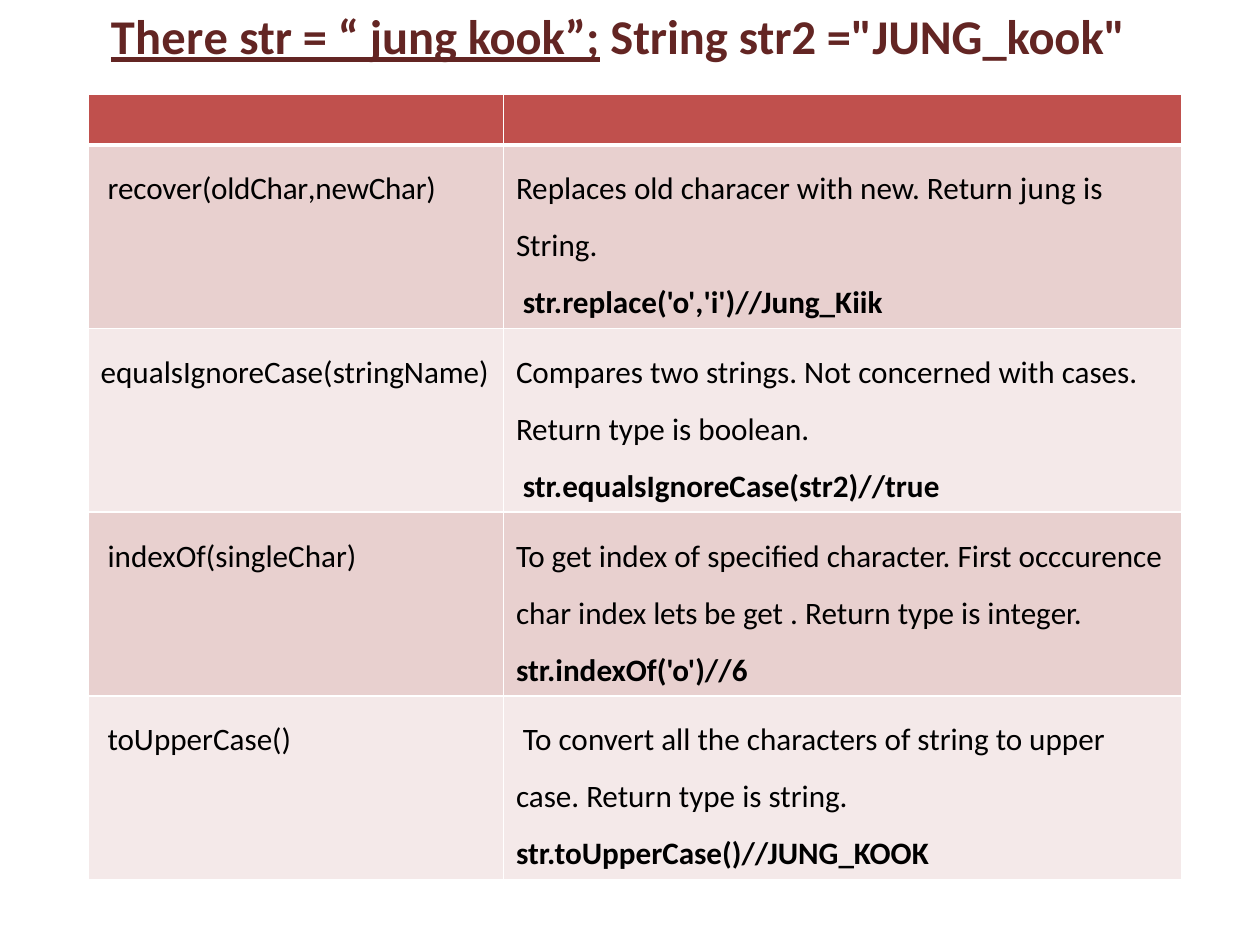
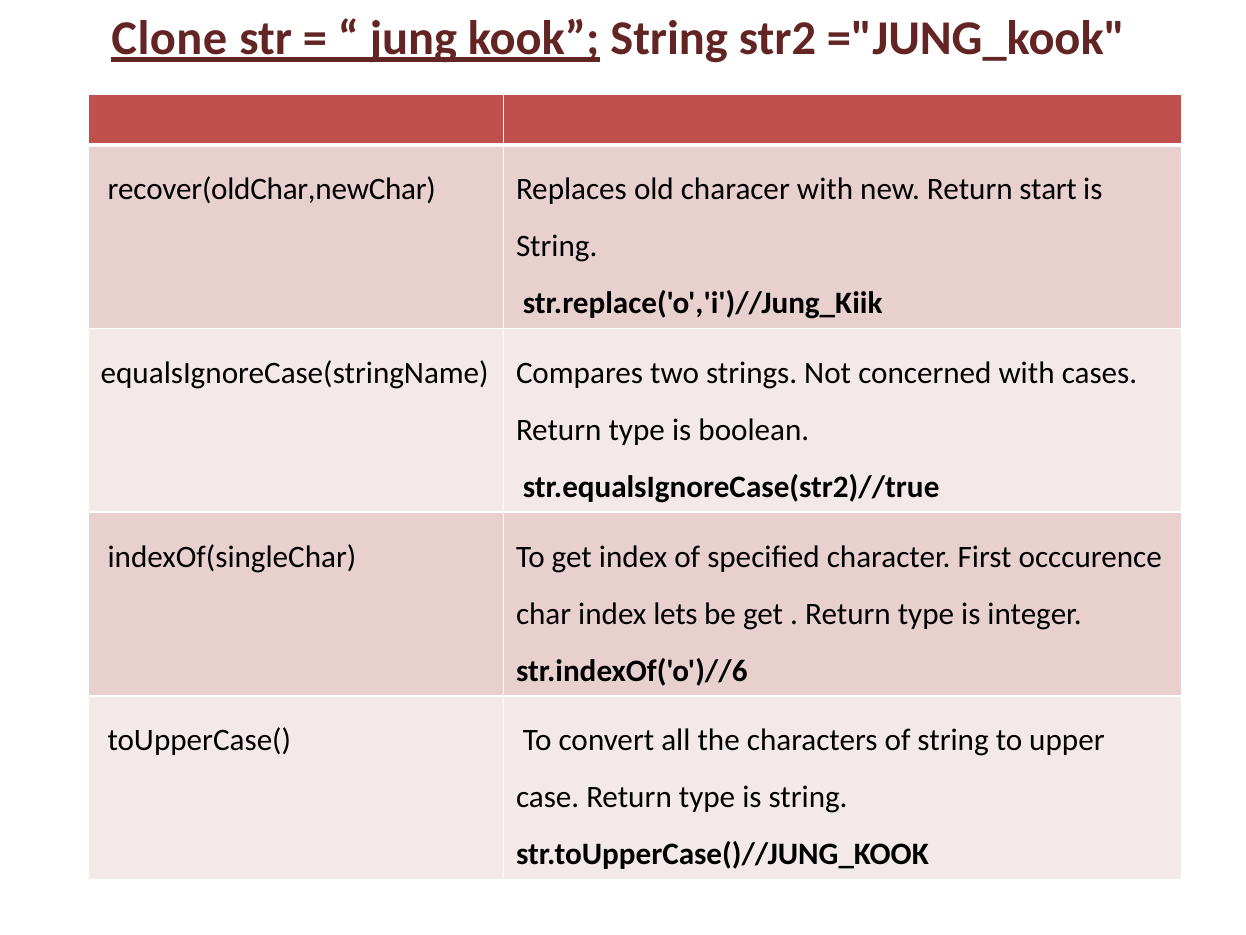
There: There -> Clone (169, 39)
Return jung: jung -> start (1048, 190)
